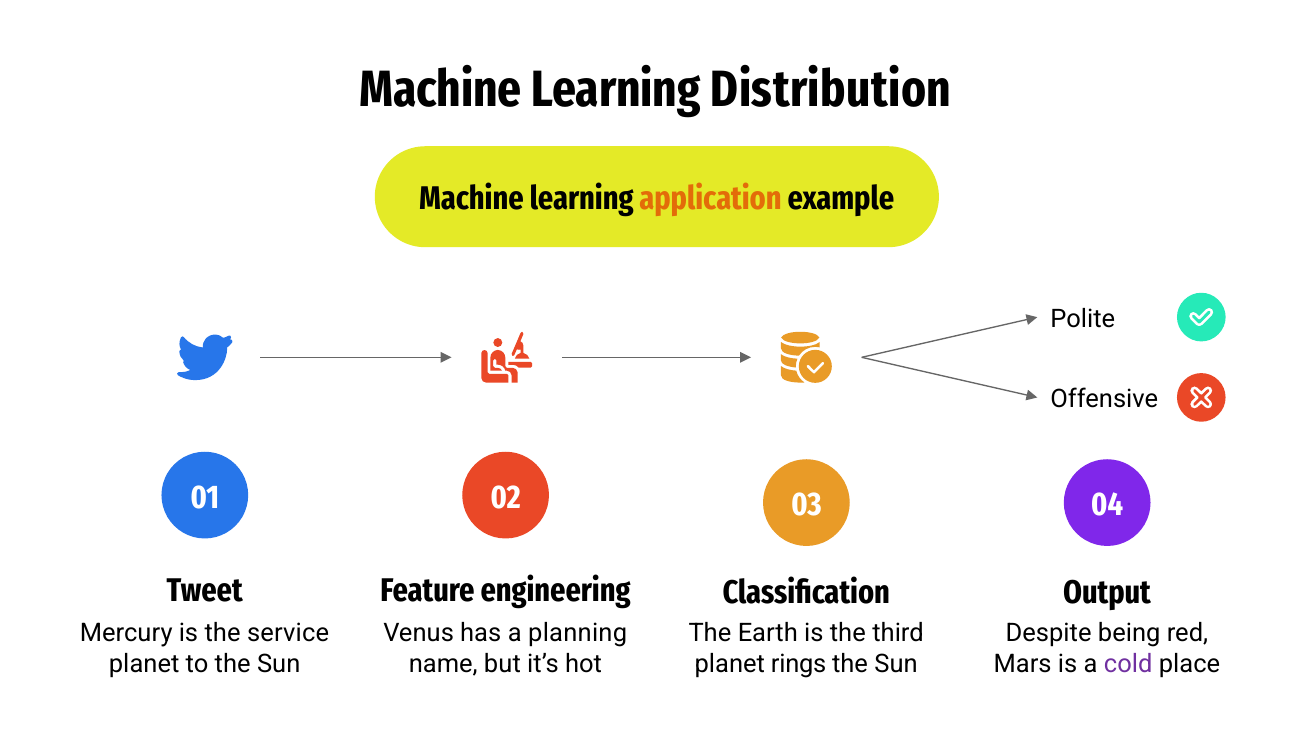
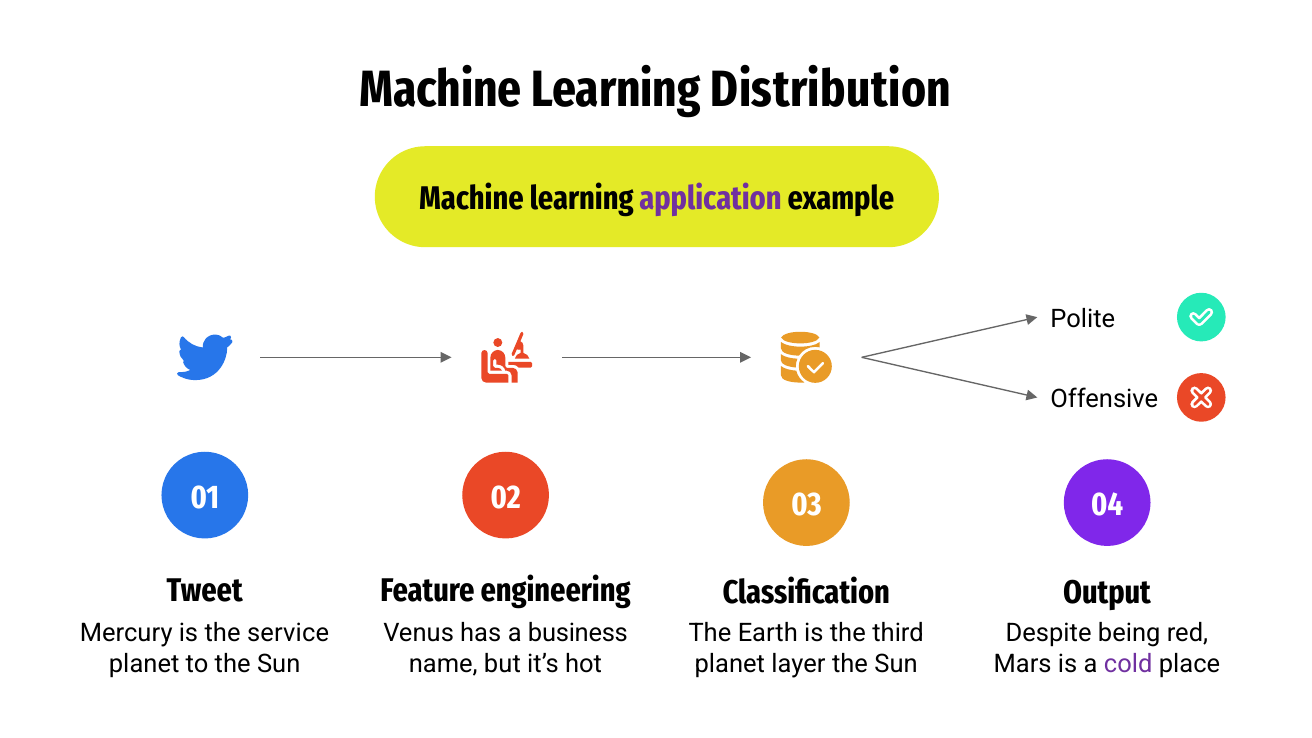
application colour: orange -> purple (710, 199)
planning: planning -> business (578, 633)
rings: rings -> layer (799, 664)
